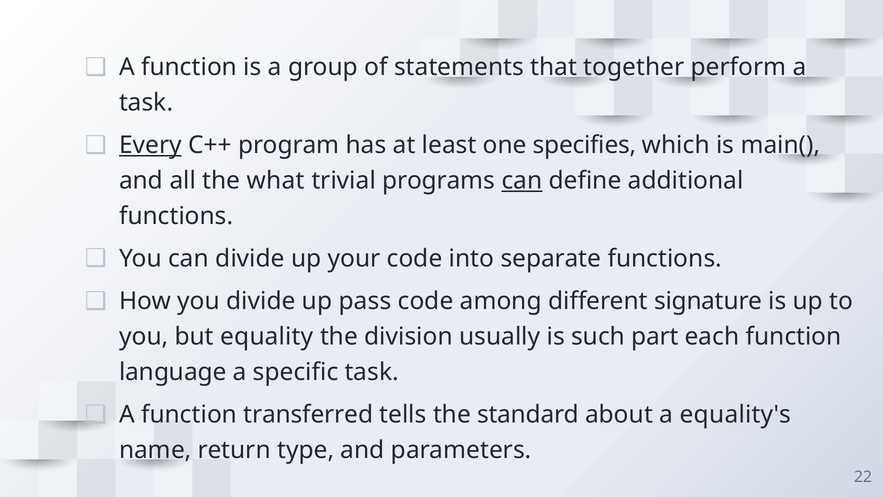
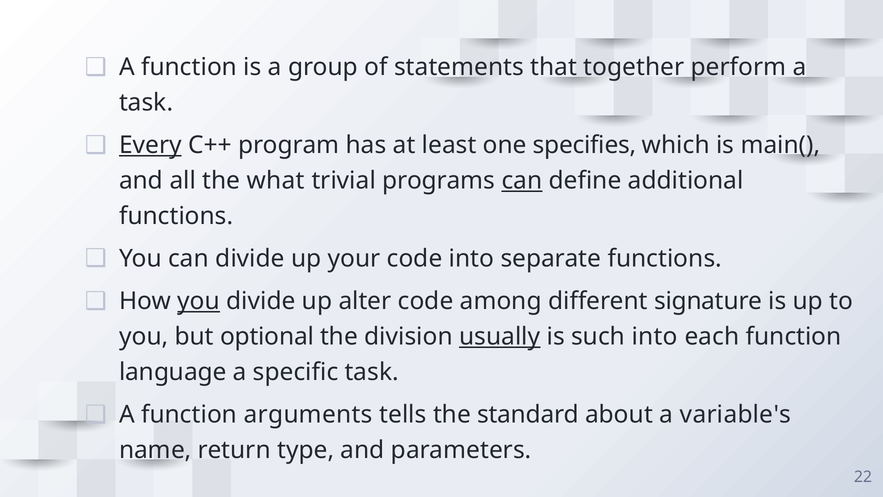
you underline: none -> present (199, 301)
pass: pass -> alter (365, 301)
equality: equality -> optional (267, 337)
usually underline: none -> present (500, 337)
such part: part -> into (655, 337)
transferred: transferred -> arguments (308, 415)
equality's: equality's -> variable's (735, 415)
